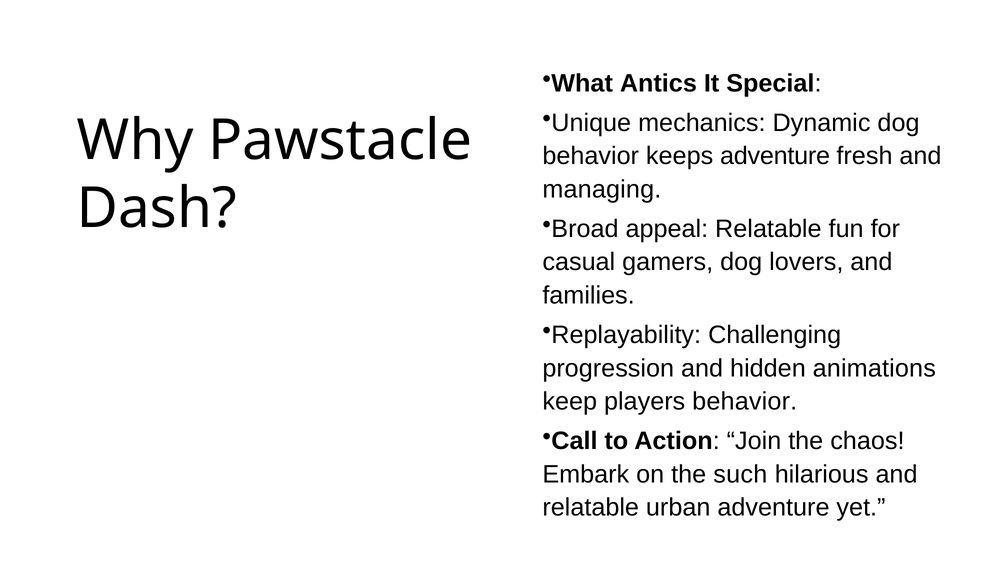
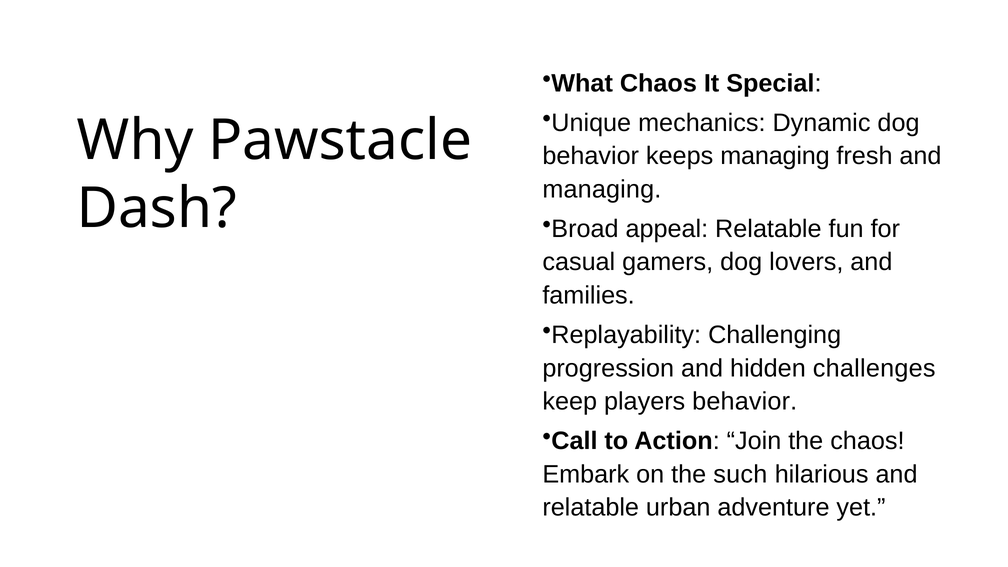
What Antics: Antics -> Chaos (658, 83)
keeps adventure: adventure -> managing (775, 156)
animations: animations -> challenges (874, 368)
